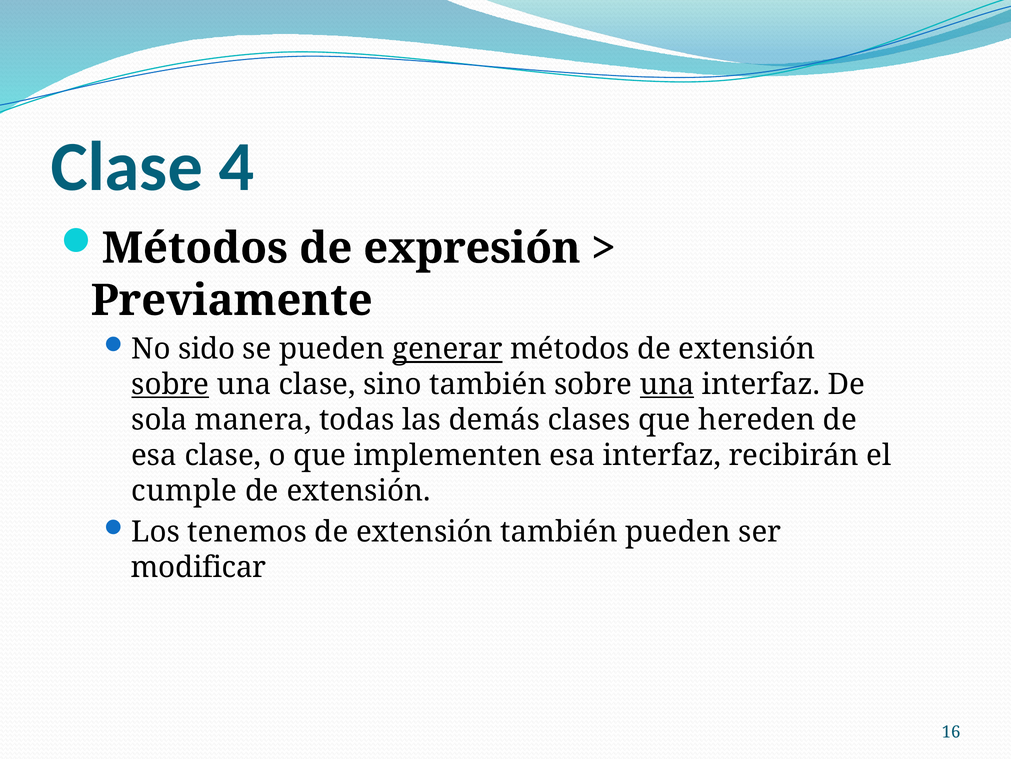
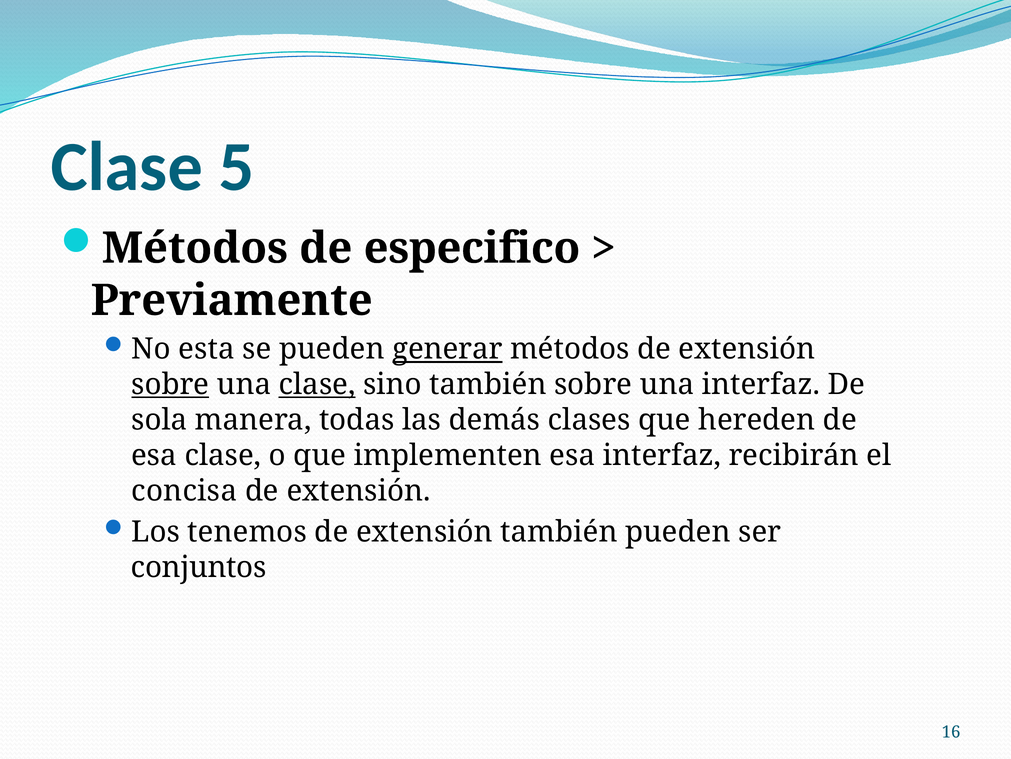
4: 4 -> 5 (236, 167)
expresión: expresión -> especifico (472, 248)
sido: sido -> esta (207, 349)
clase underline: none -> present (317, 384)
una underline: present -> none (667, 384)
cumple: cumple -> concisa (184, 490)
modificar: modificar -> conjuntos (199, 567)
